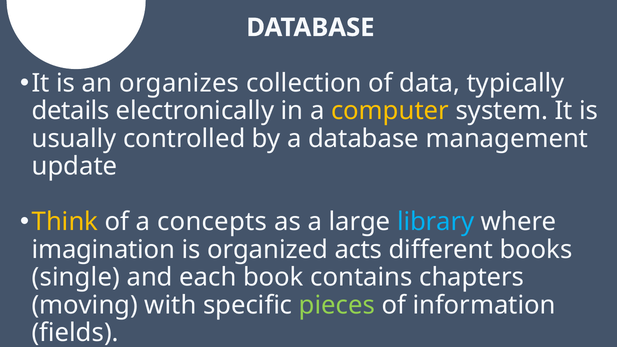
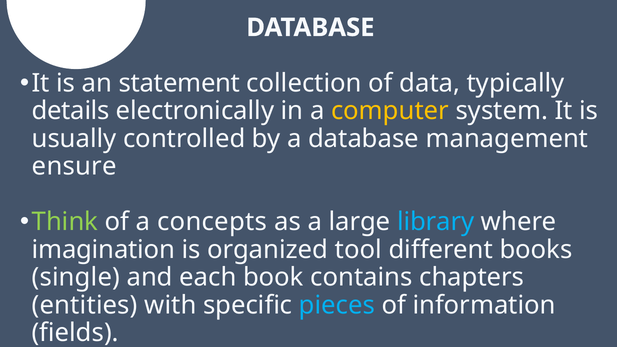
organizes: organizes -> statement (179, 83)
update: update -> ensure (74, 166)
Think colour: yellow -> light green (65, 222)
acts: acts -> tool (358, 250)
moving: moving -> entities (85, 305)
pieces colour: light green -> light blue (337, 305)
